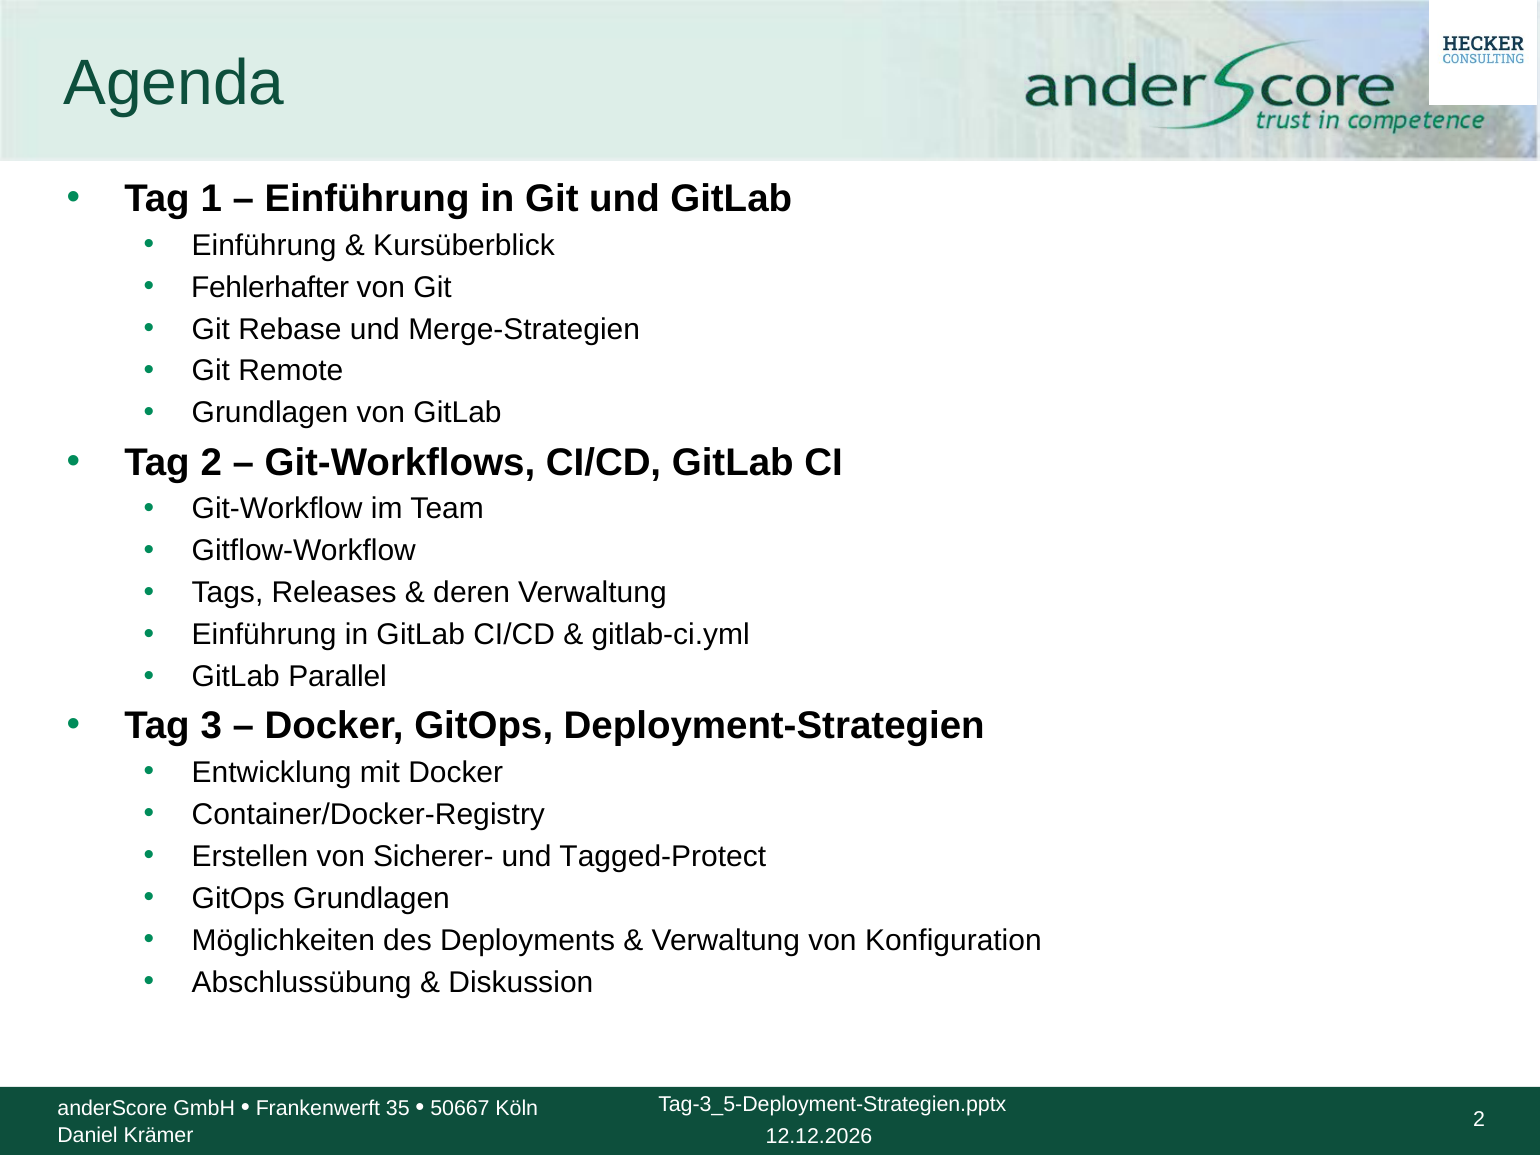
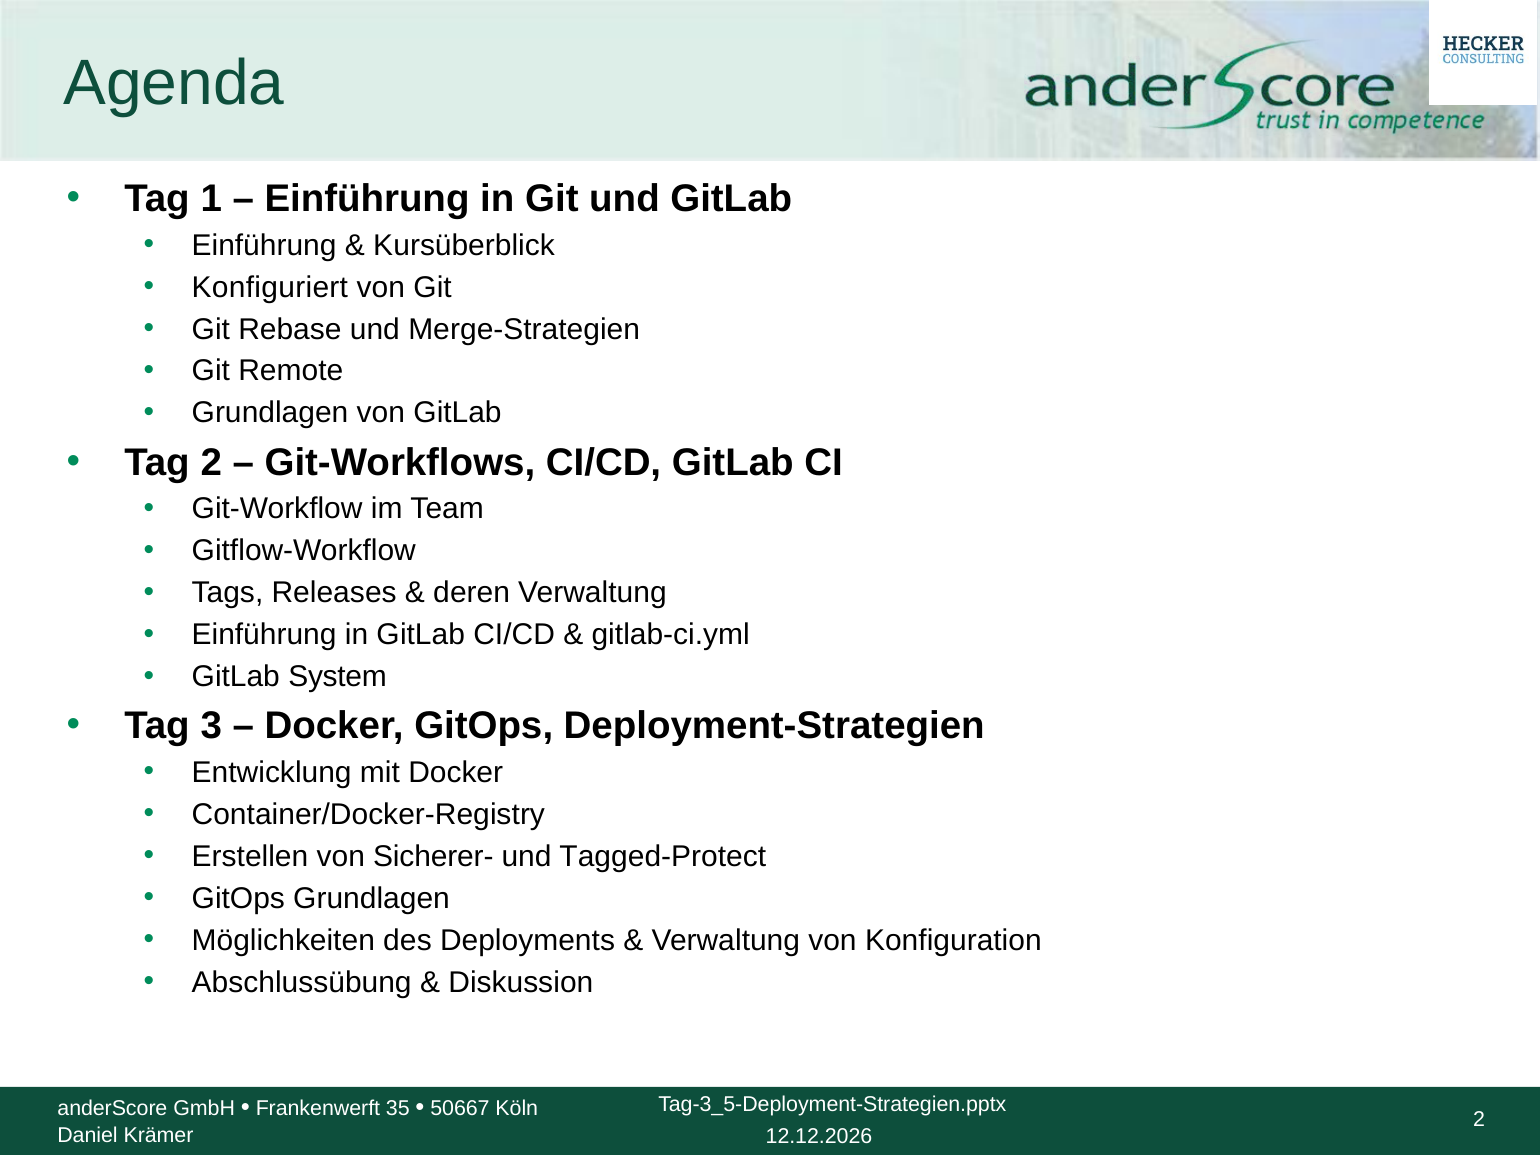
Fehlerhafter: Fehlerhafter -> Konfiguriert (270, 287)
Parallel: Parallel -> System (338, 677)
